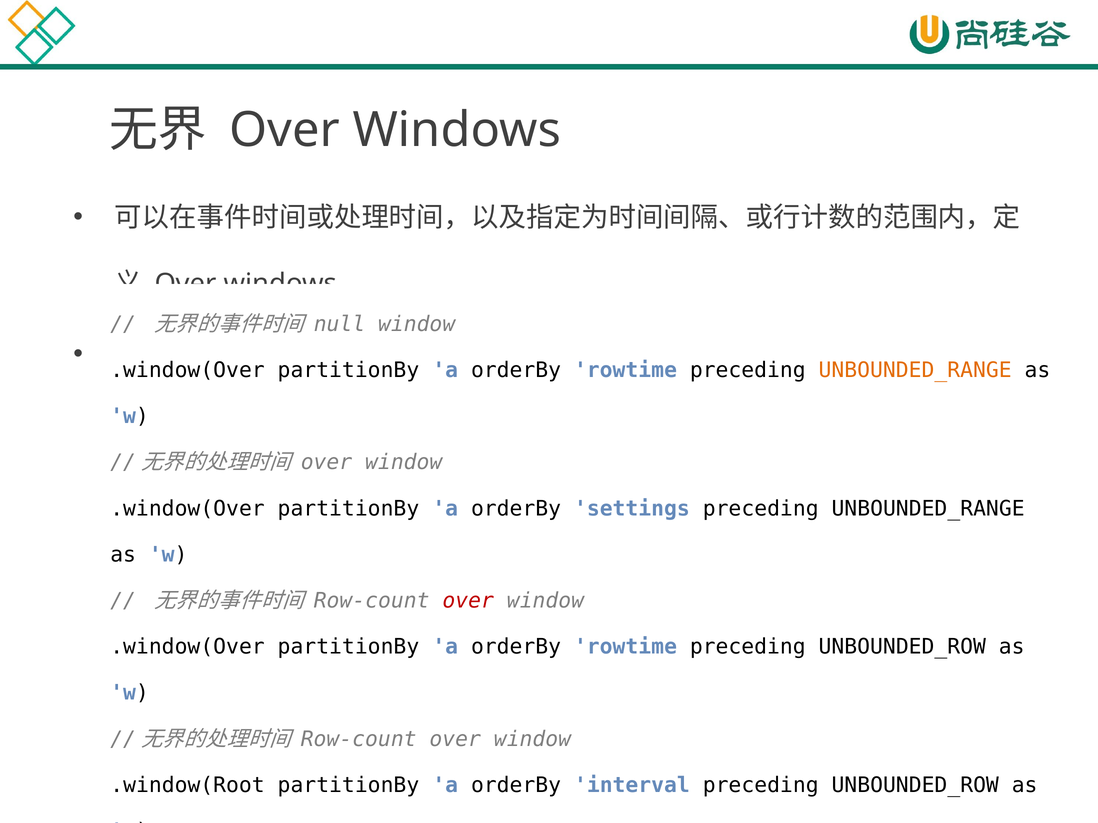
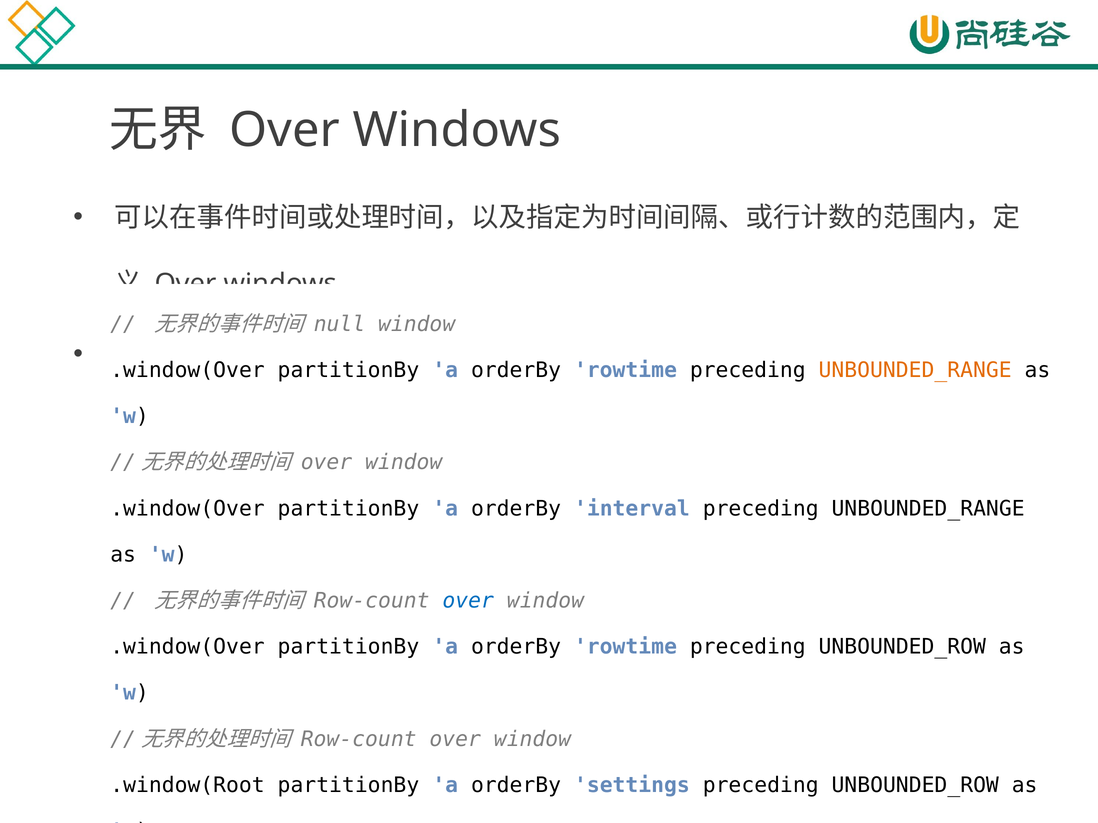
settings: settings -> interval (632, 509)
over colour: red -> blue (468, 601)
interval: interval -> settings (632, 786)
